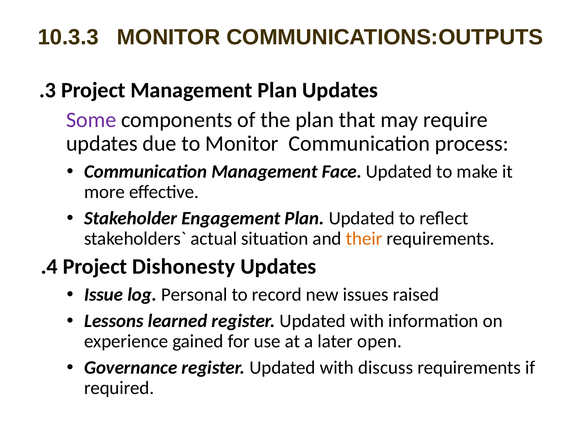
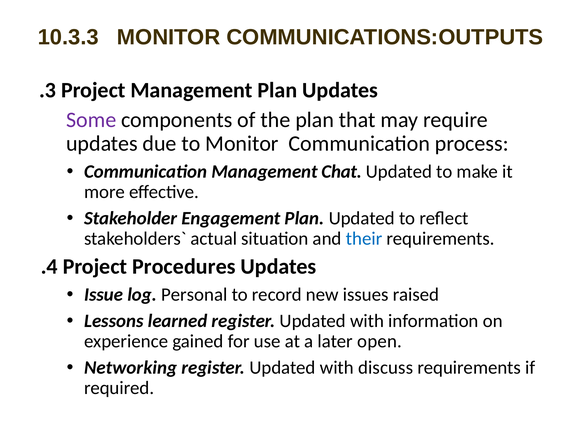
Face: Face -> Chat (342, 171)
their colour: orange -> blue (364, 238)
Dishonesty: Dishonesty -> Procedures (184, 266)
Governance: Governance -> Networking (131, 367)
